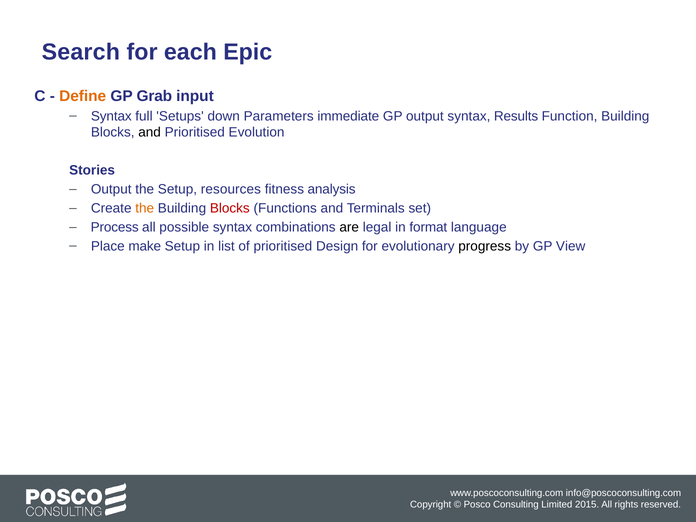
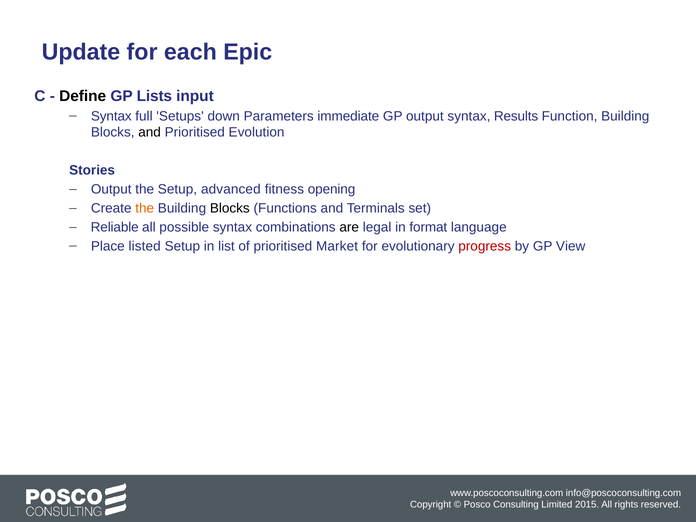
Search: Search -> Update (81, 52)
Define colour: orange -> black (83, 96)
Grab: Grab -> Lists (154, 96)
resources: resources -> advanced (231, 189)
analysis: analysis -> opening (332, 189)
Blocks colour: red -> black (230, 208)
Process: Process -> Reliable (115, 227)
make: make -> listed (145, 246)
Design: Design -> Market (337, 246)
progress colour: black -> red (485, 246)
